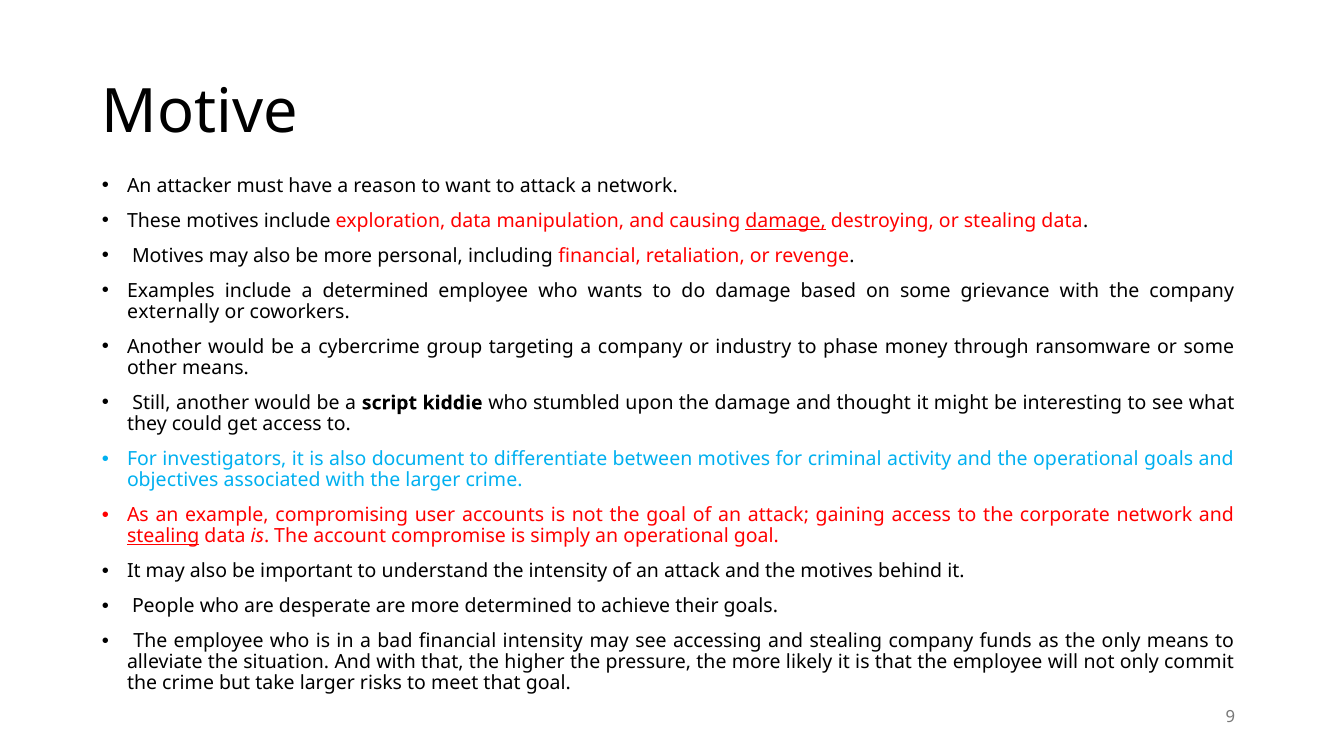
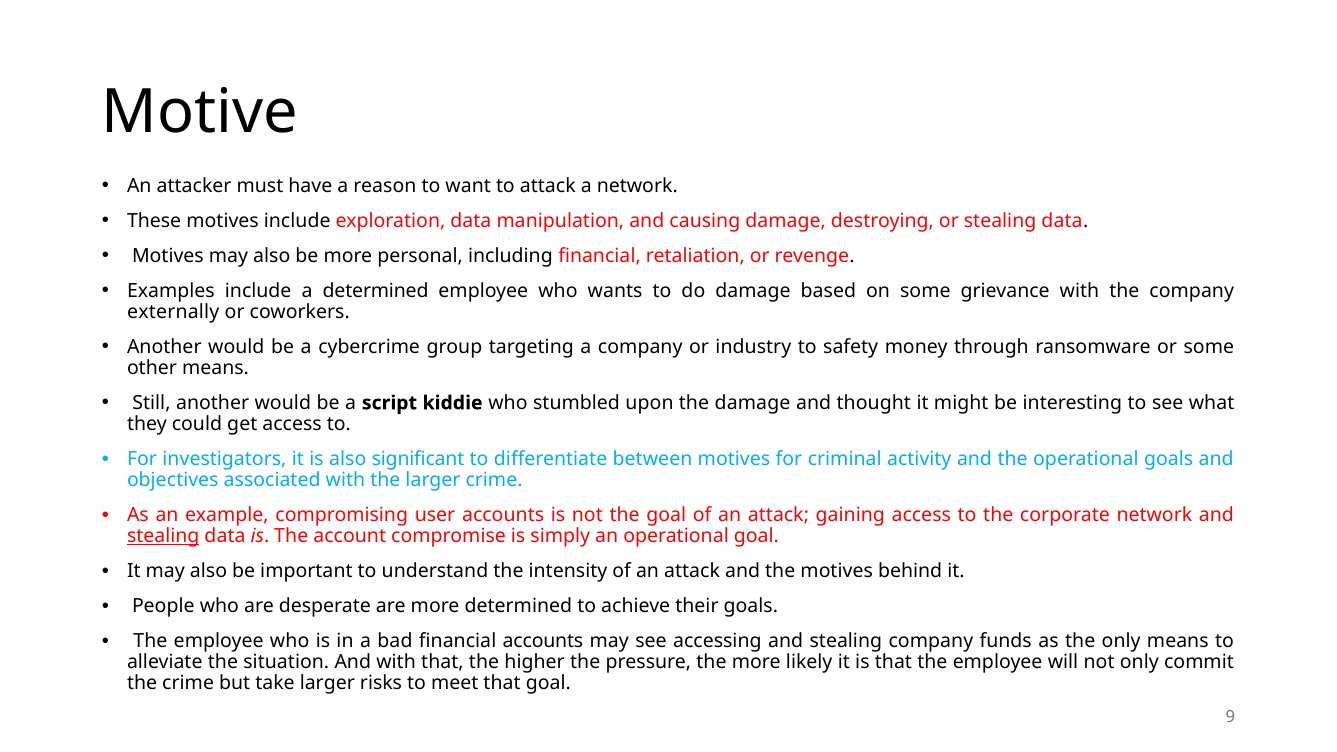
damage underline: present -> none (786, 221)
phase: phase -> safety (851, 347)
document: document -> significant (418, 459)
financial intensity: intensity -> accounts (543, 641)
